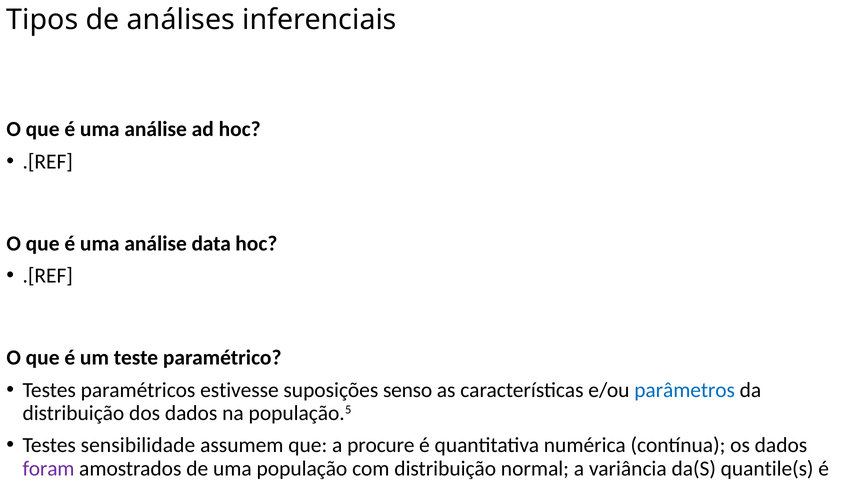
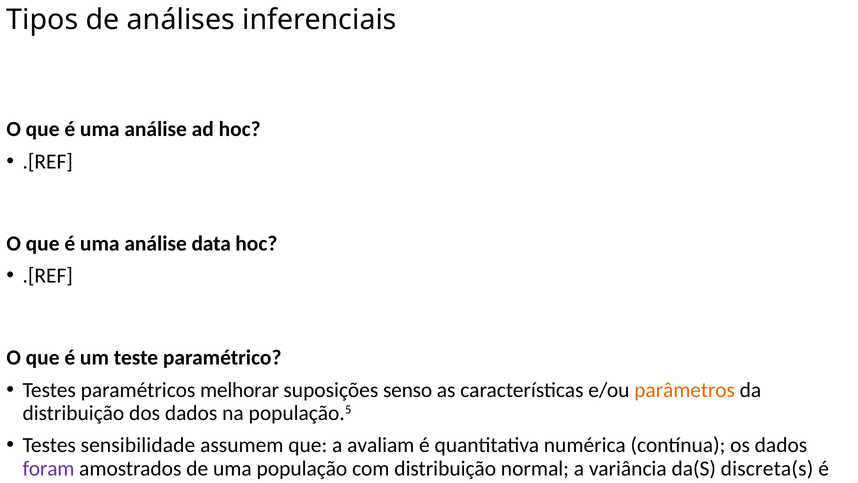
estivesse: estivesse -> melhorar (240, 390)
parâmetros colour: blue -> orange (685, 390)
procure: procure -> avaliam (381, 445)
quantile(s: quantile(s -> discreta(s (767, 468)
